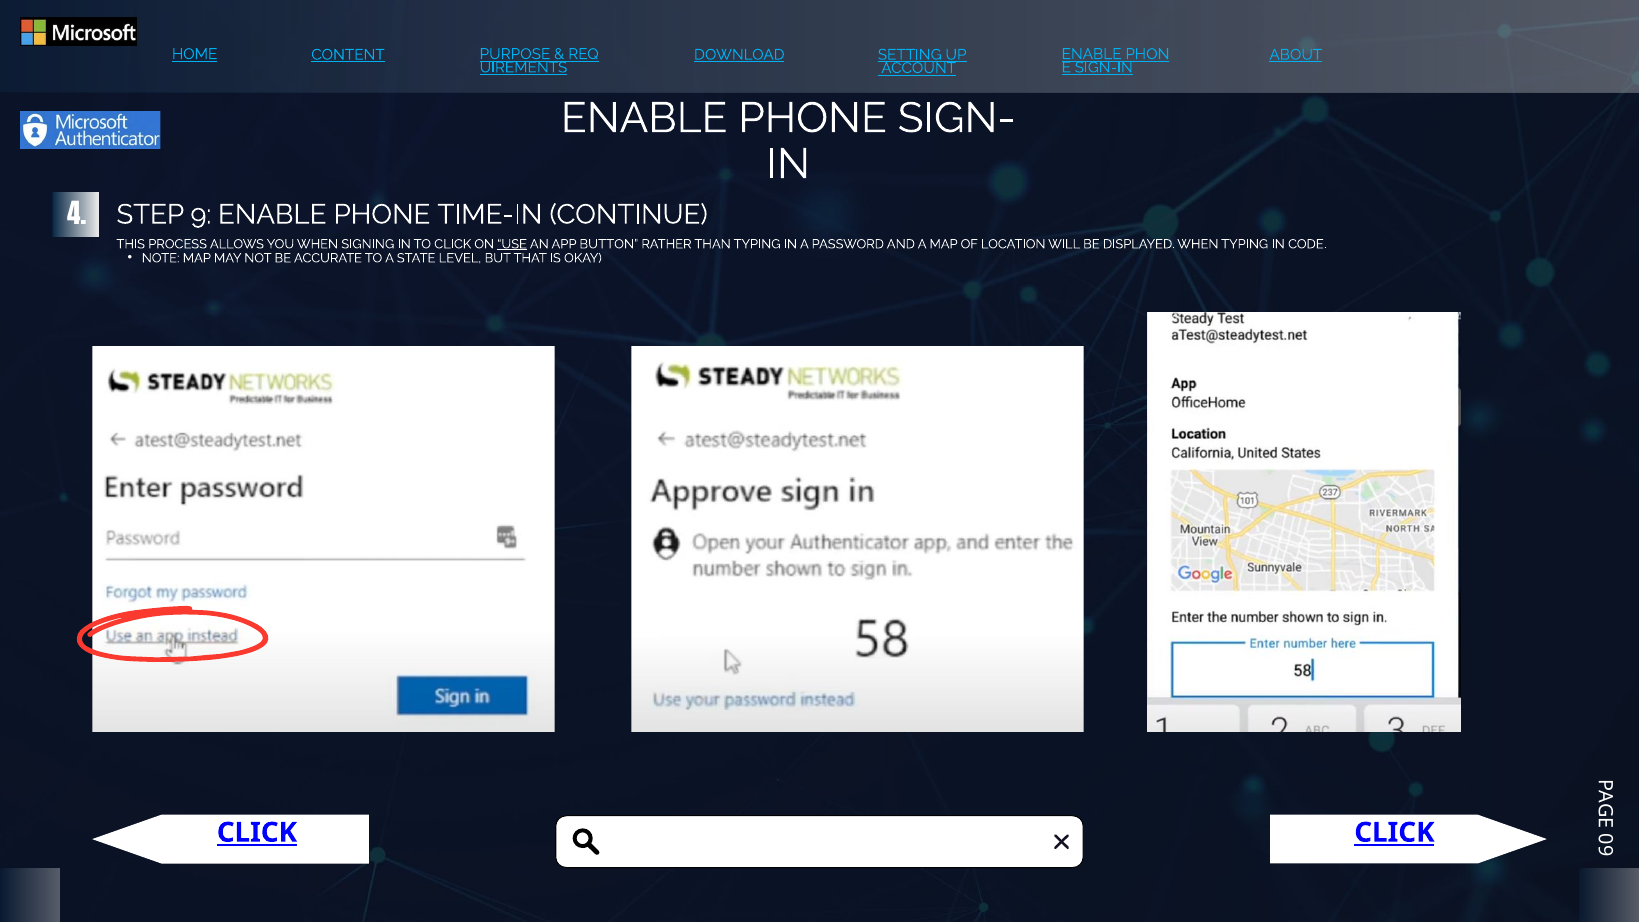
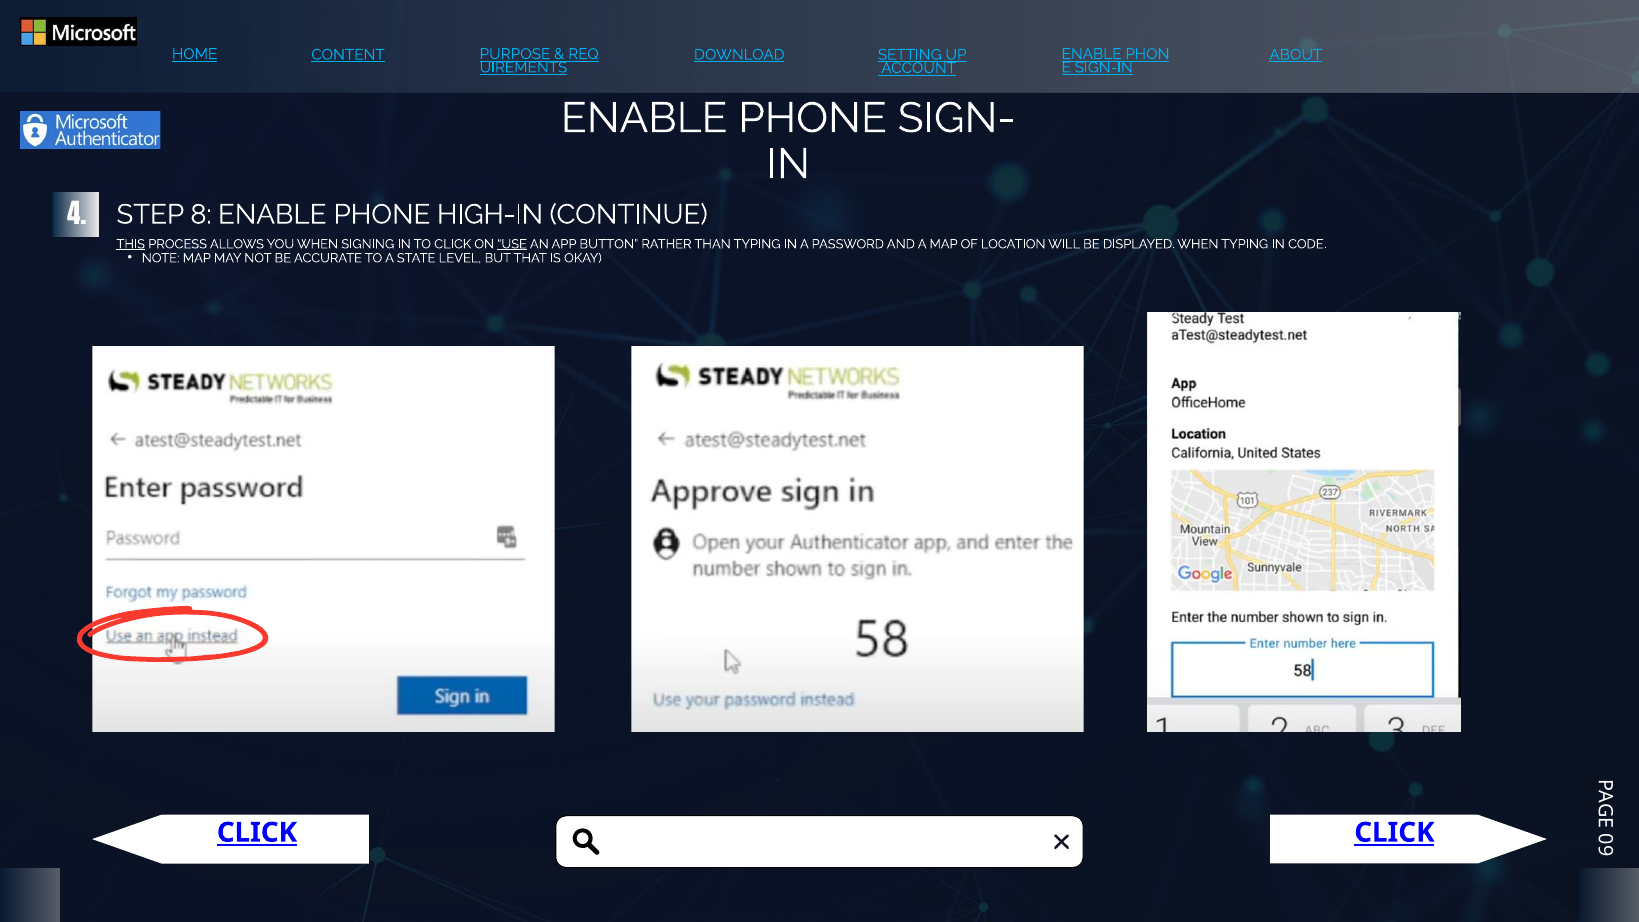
STEP 9: 9 -> 8 (201, 214)
TIME-IN: TIME-IN -> HIGH-IN (490, 214)
THIS underline: none -> present (131, 244)
